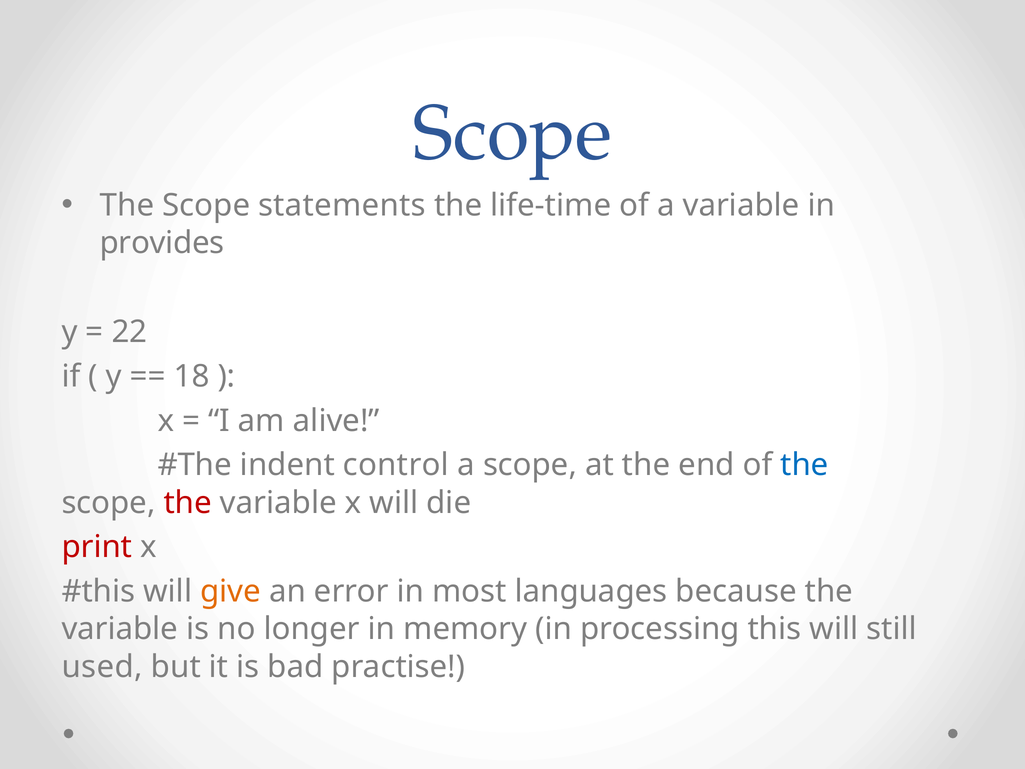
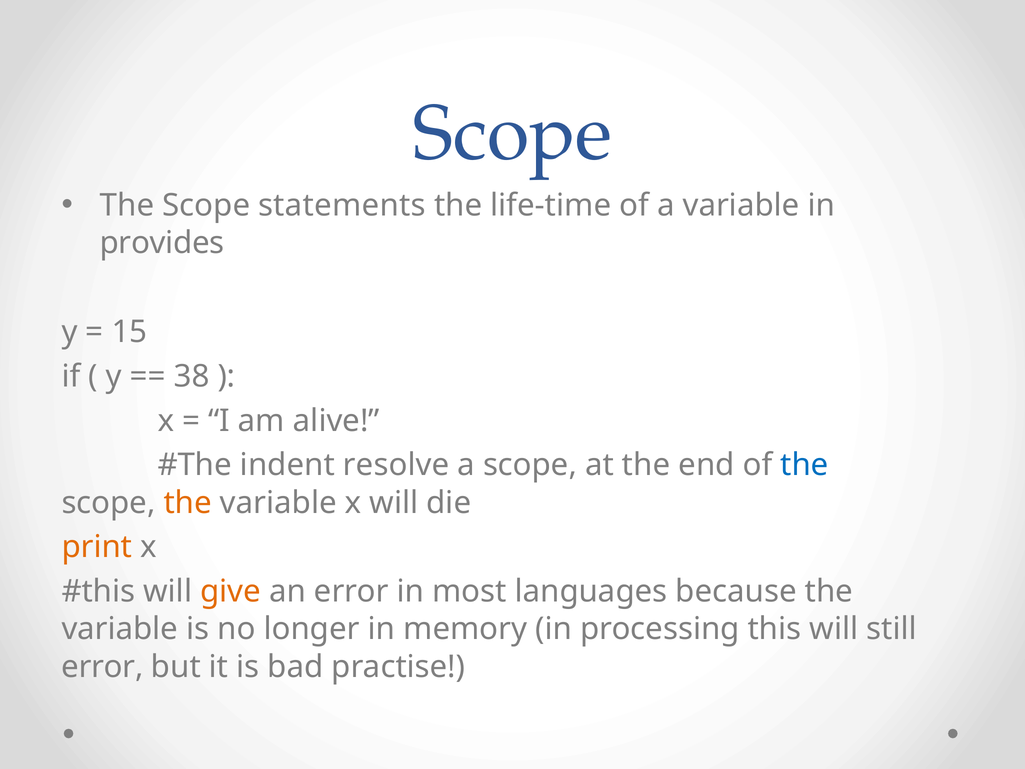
22: 22 -> 15 (129, 332)
18: 18 -> 38 (192, 376)
control: control -> resolve (396, 465)
the colour: red -> orange (188, 503)
print colour: red -> orange (97, 547)
used: used -> error (102, 666)
